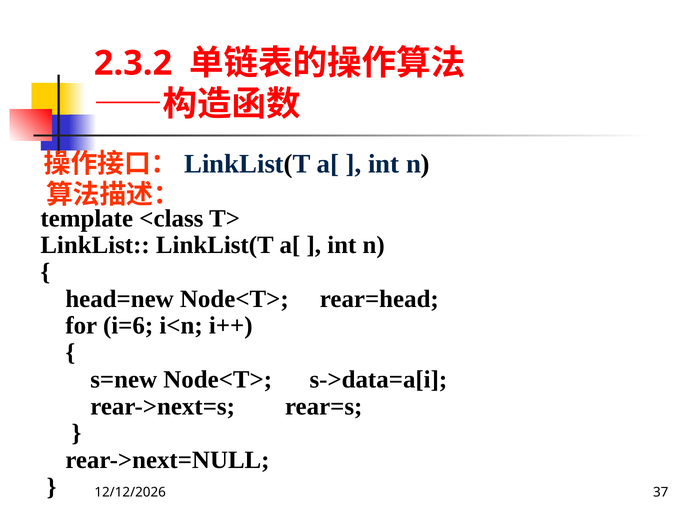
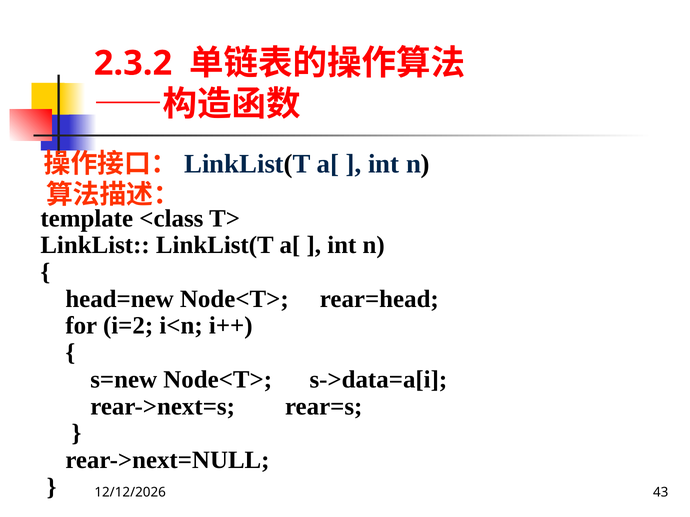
i=6: i=6 -> i=2 (128, 326)
37: 37 -> 43 (661, 493)
